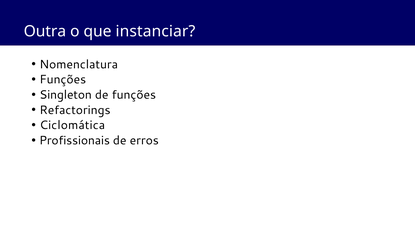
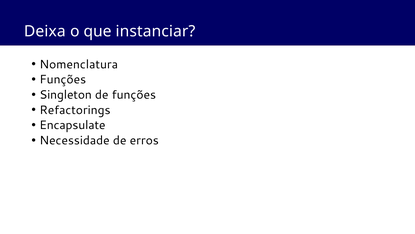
Outra: Outra -> Deixa (45, 31)
Ciclomática: Ciclomática -> Encapsulate (72, 125)
Profissionais: Profissionais -> Necessidade (74, 140)
